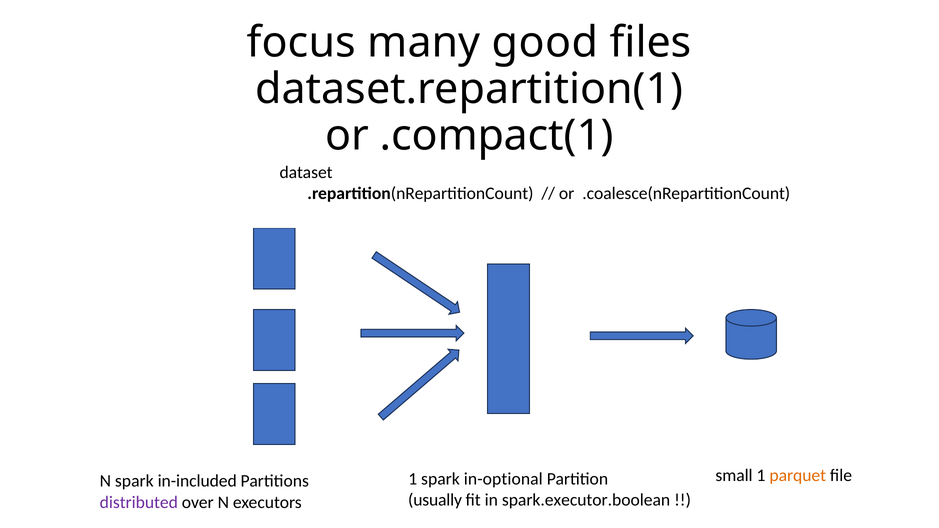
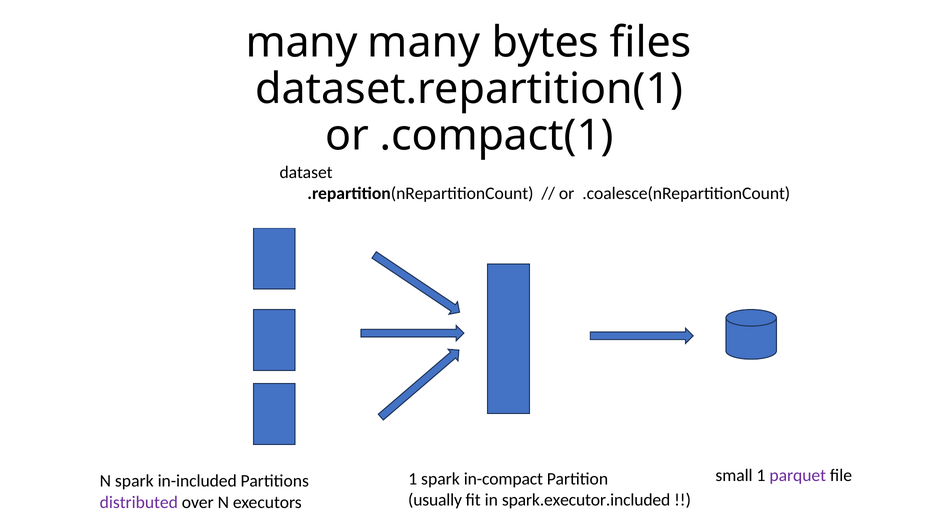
focus: focus -> many (302, 43)
good: good -> bytes (545, 43)
parquet colour: orange -> purple (798, 476)
in-optional: in-optional -> in-compact (503, 479)
spark.executor.boolean: spark.executor.boolean -> spark.executor.included (586, 500)
